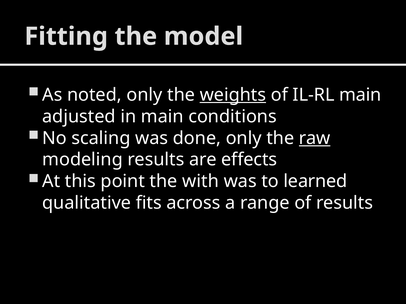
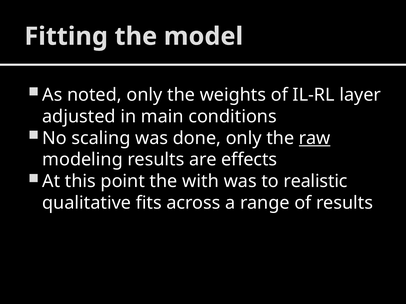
weights underline: present -> none (233, 95)
IL-RL main: main -> layer (360, 95)
learned: learned -> realistic (315, 182)
